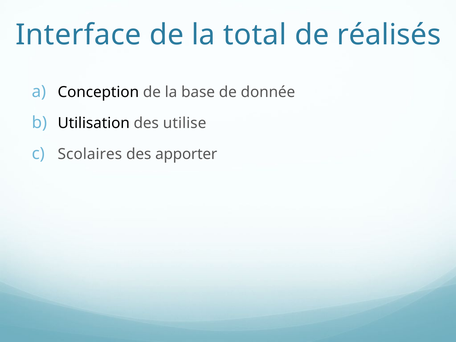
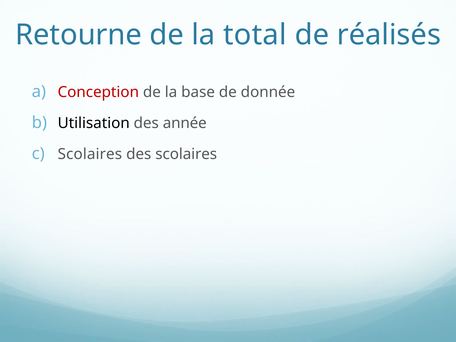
Interface: Interface -> Retourne (79, 35)
Conception colour: black -> red (98, 92)
utilise: utilise -> année (185, 123)
des apporter: apporter -> scolaires (186, 154)
